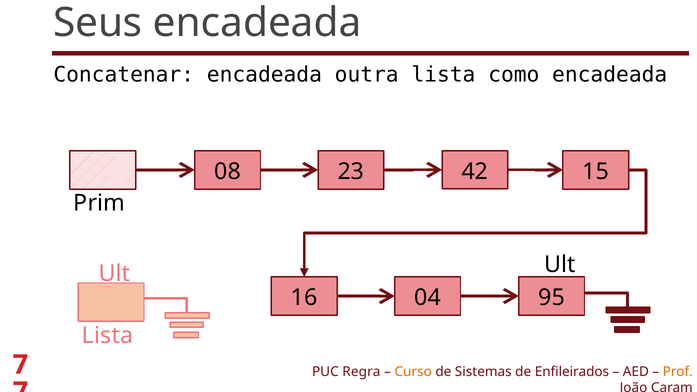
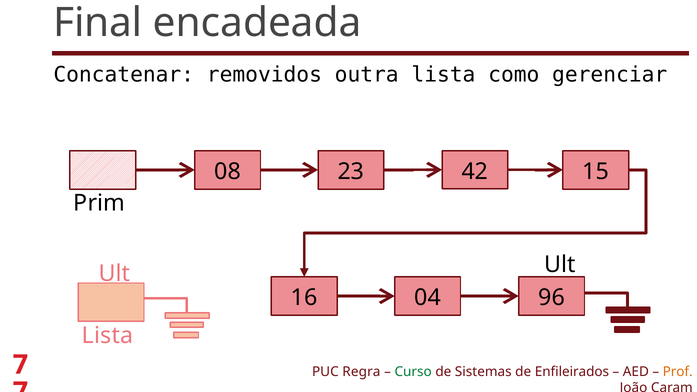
Seus: Seus -> Final (98, 23)
Concatenar encadeada: encadeada -> removidos (264, 75)
como encadeada: encadeada -> gerenciar (610, 75)
95: 95 -> 96 (552, 298)
Curso colour: orange -> green (413, 372)
